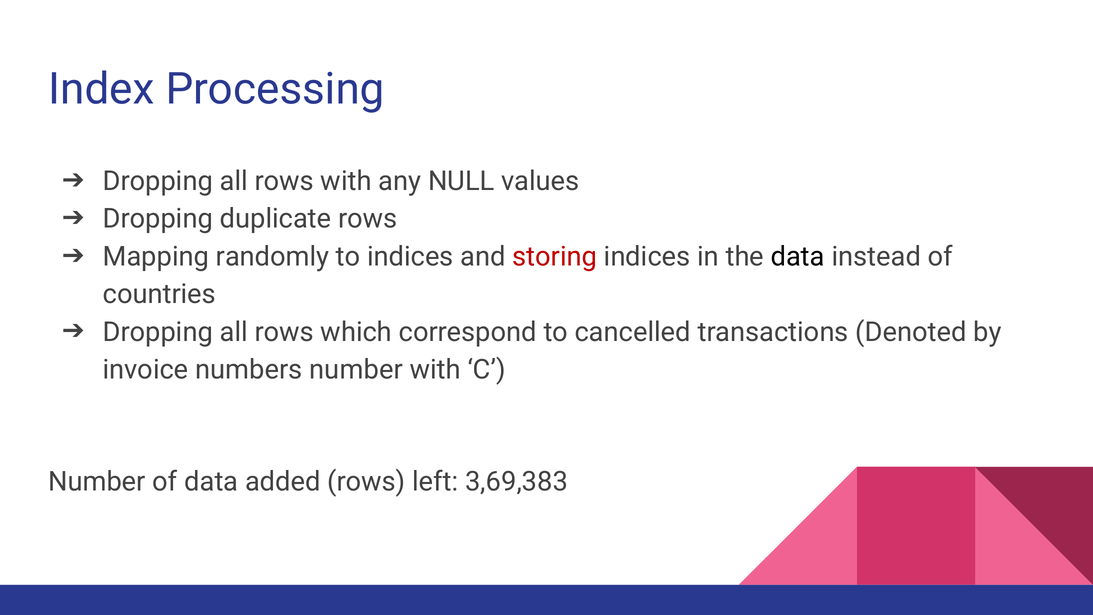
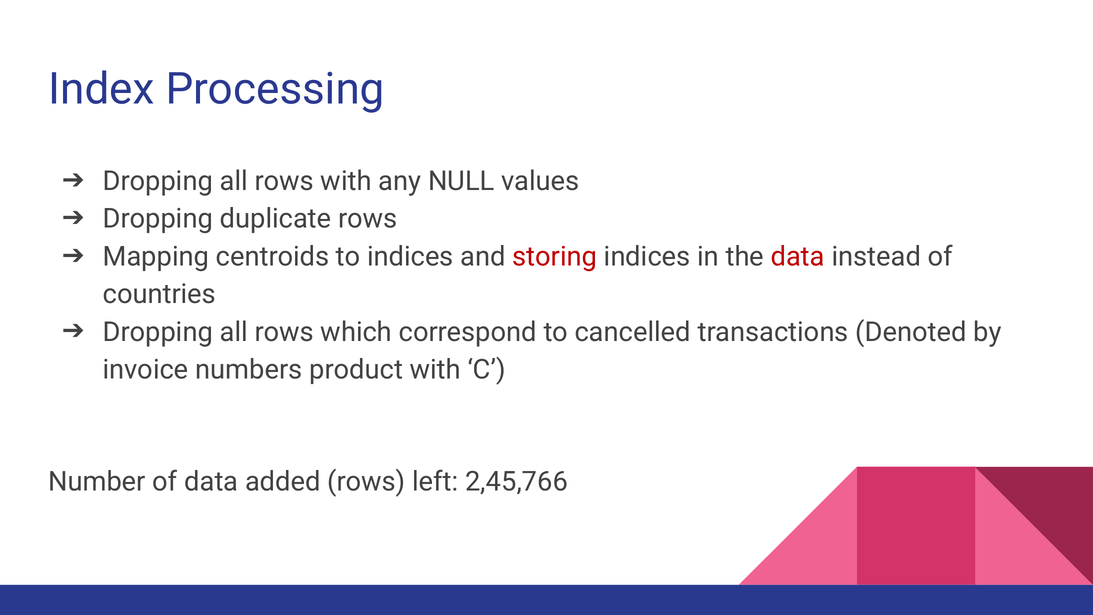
randomly: randomly -> centroids (273, 257)
data colour: black -> red (798, 257)
numbers number: number -> product (356, 370)
3,69,383: 3,69,383 -> 2,45,766 (517, 481)
